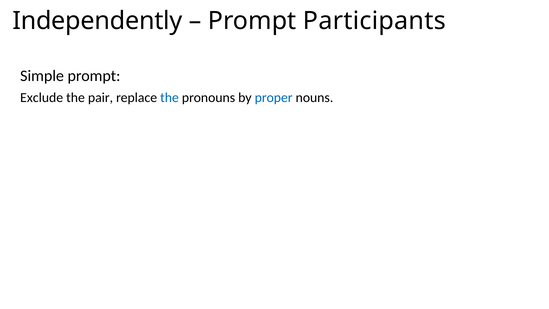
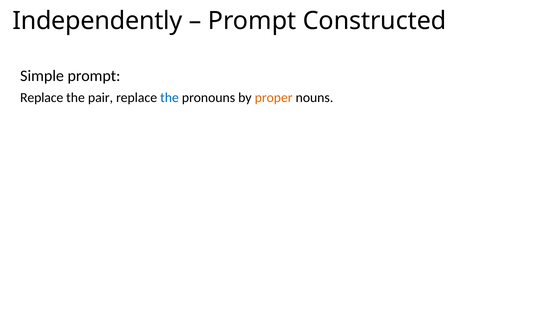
Participants: Participants -> Constructed (375, 21)
Exclude: Exclude -> Replace (42, 97)
proper colour: blue -> orange (274, 97)
